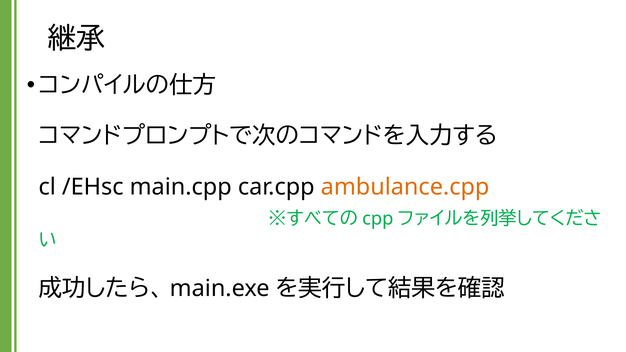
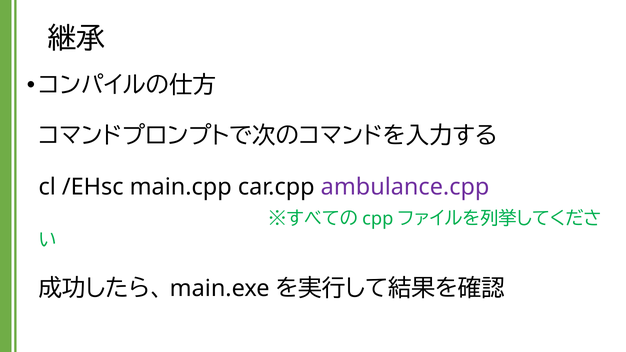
ambulance.cpp colour: orange -> purple (405, 187)
